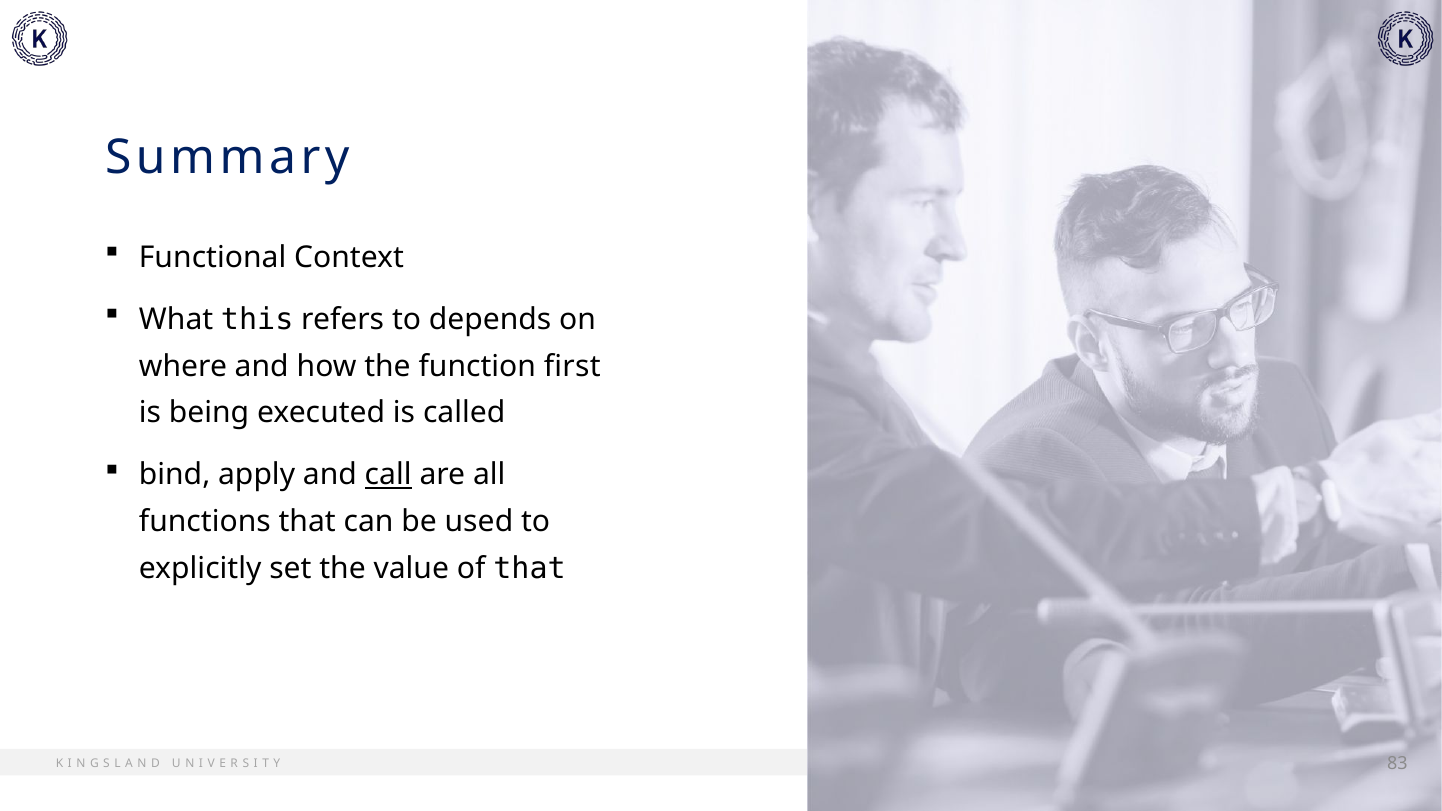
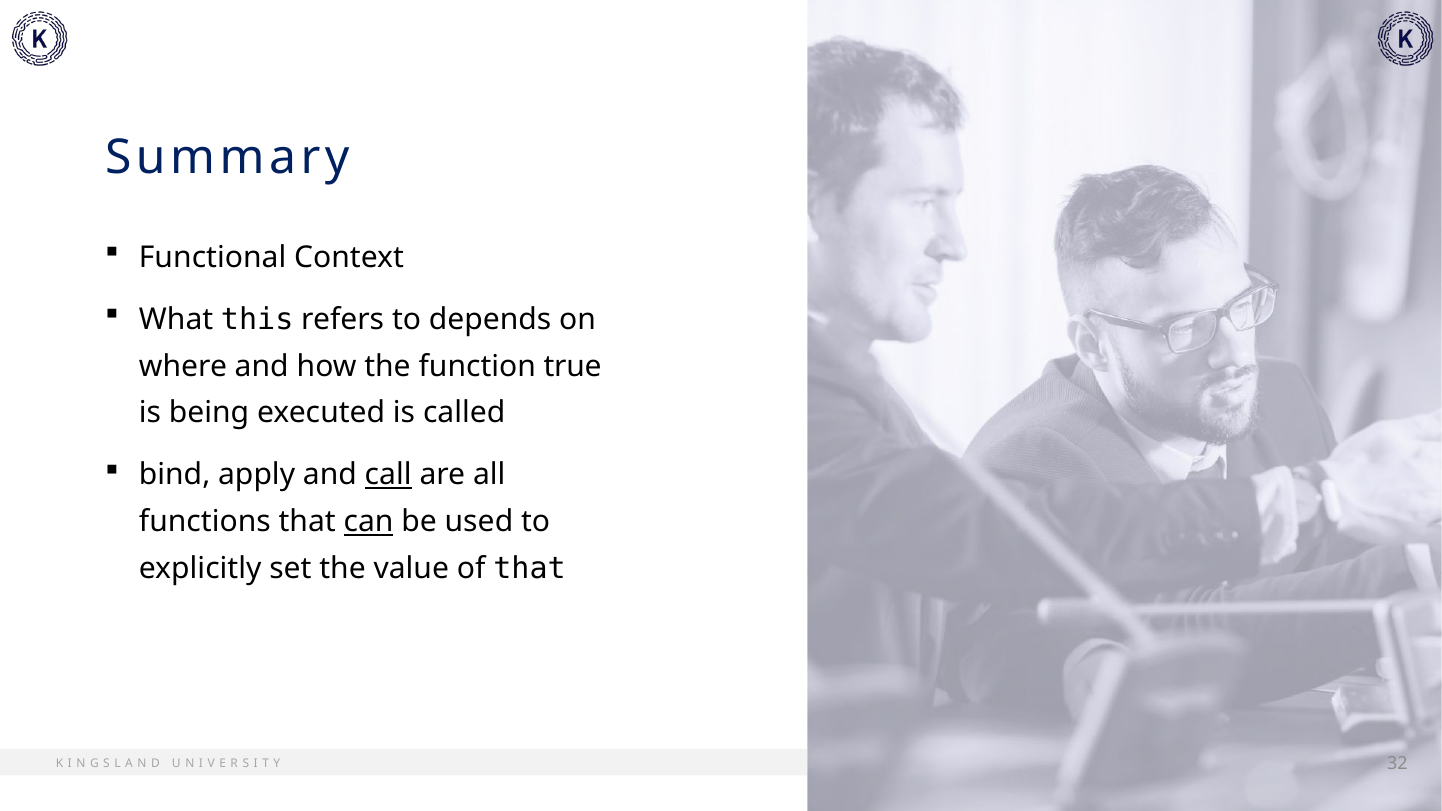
first: first -> true (573, 366)
can underline: none -> present (369, 522)
83: 83 -> 32 (1397, 763)
